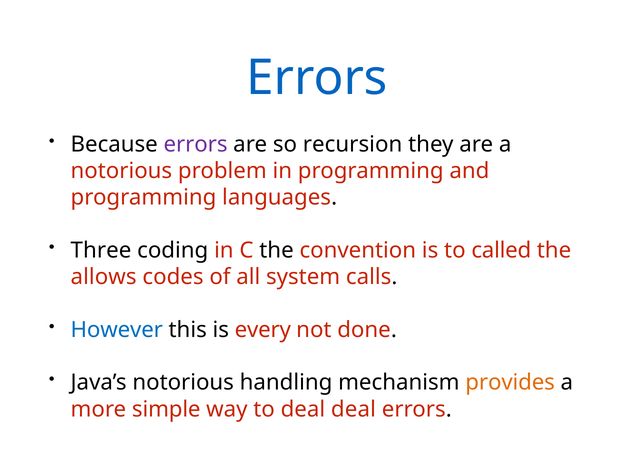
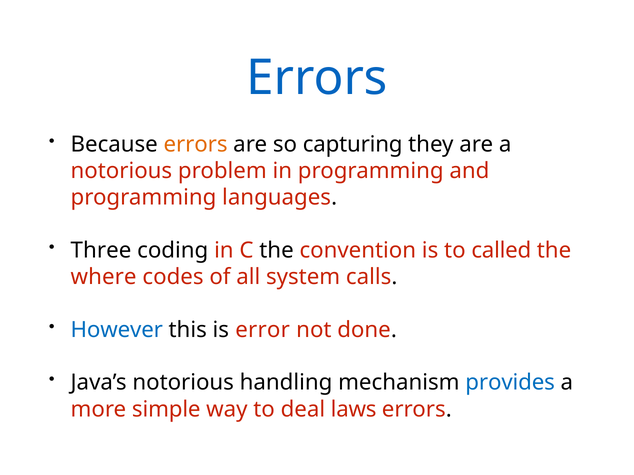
errors colour: purple -> orange (196, 144)
recursion: recursion -> capturing (353, 144)
allows: allows -> where (104, 277)
every: every -> error (263, 330)
provides colour: orange -> blue (510, 383)
deal deal: deal -> laws (354, 410)
